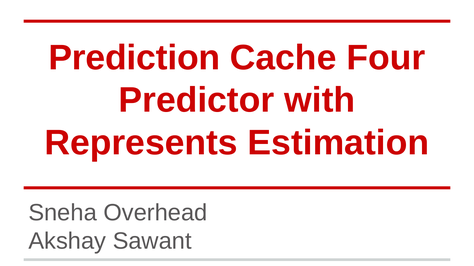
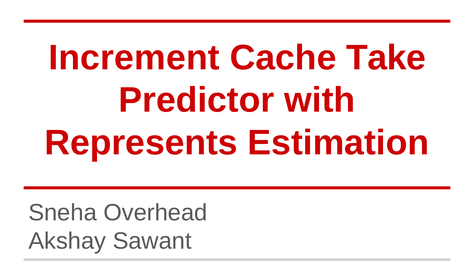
Prediction: Prediction -> Increment (134, 58)
Four: Four -> Take (386, 58)
